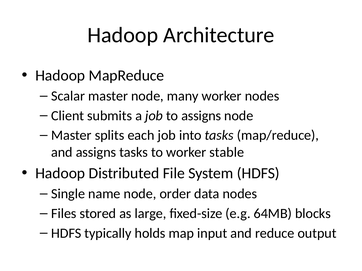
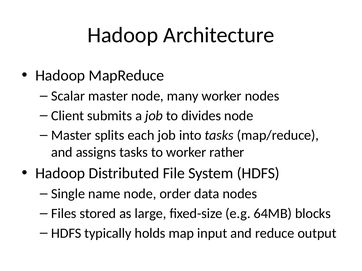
to assigns: assigns -> divides (201, 116)
stable: stable -> rather (227, 152)
